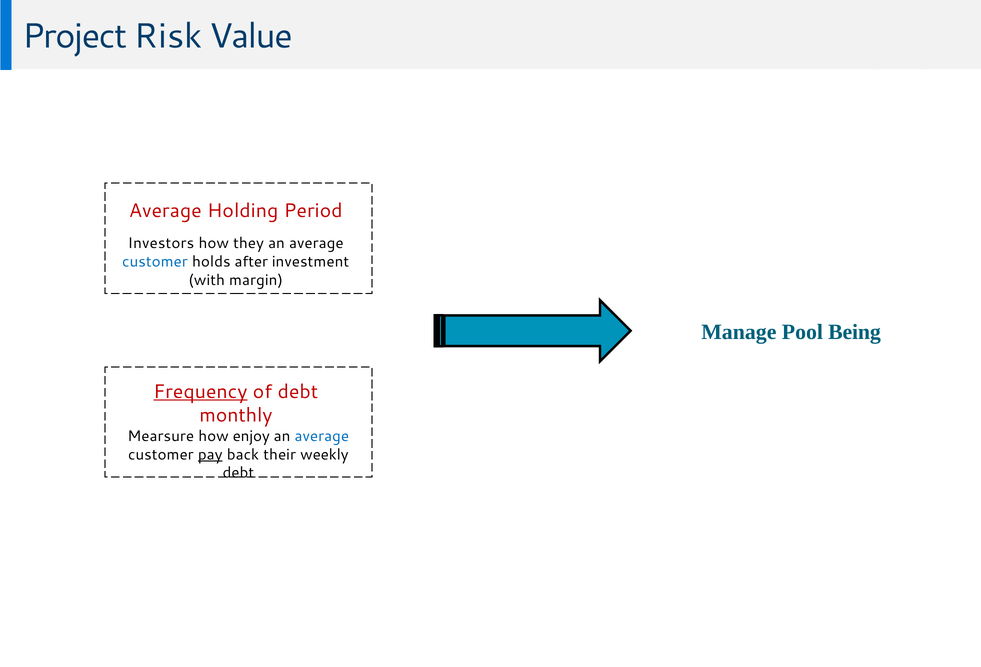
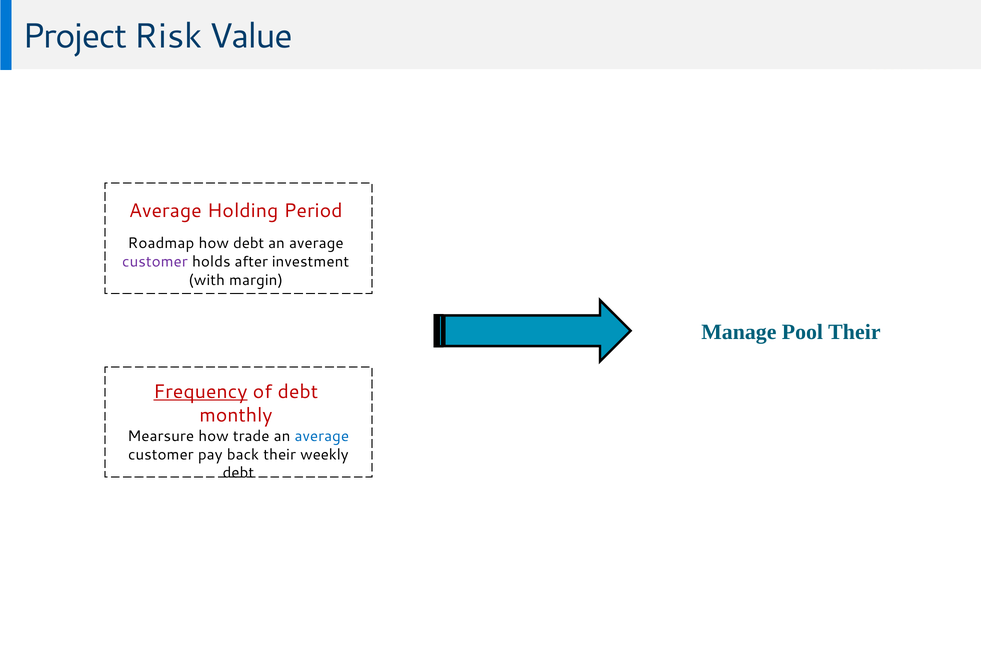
Investors: Investors -> Roadmap (161, 243)
how they: they -> debt (249, 243)
customer colour: blue -> purple (155, 262)
Pool Being: Being -> Their (854, 332)
enjoy: enjoy -> trade (251, 436)
pay underline: present -> none (210, 455)
